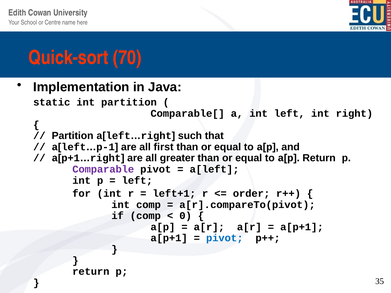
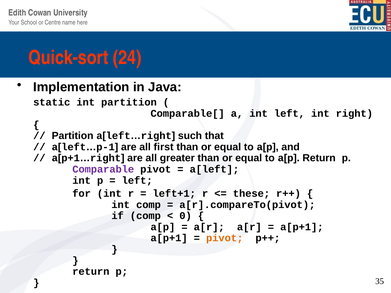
70: 70 -> 24 (127, 58)
order: order -> these (251, 194)
pivot colour: blue -> orange (225, 238)
